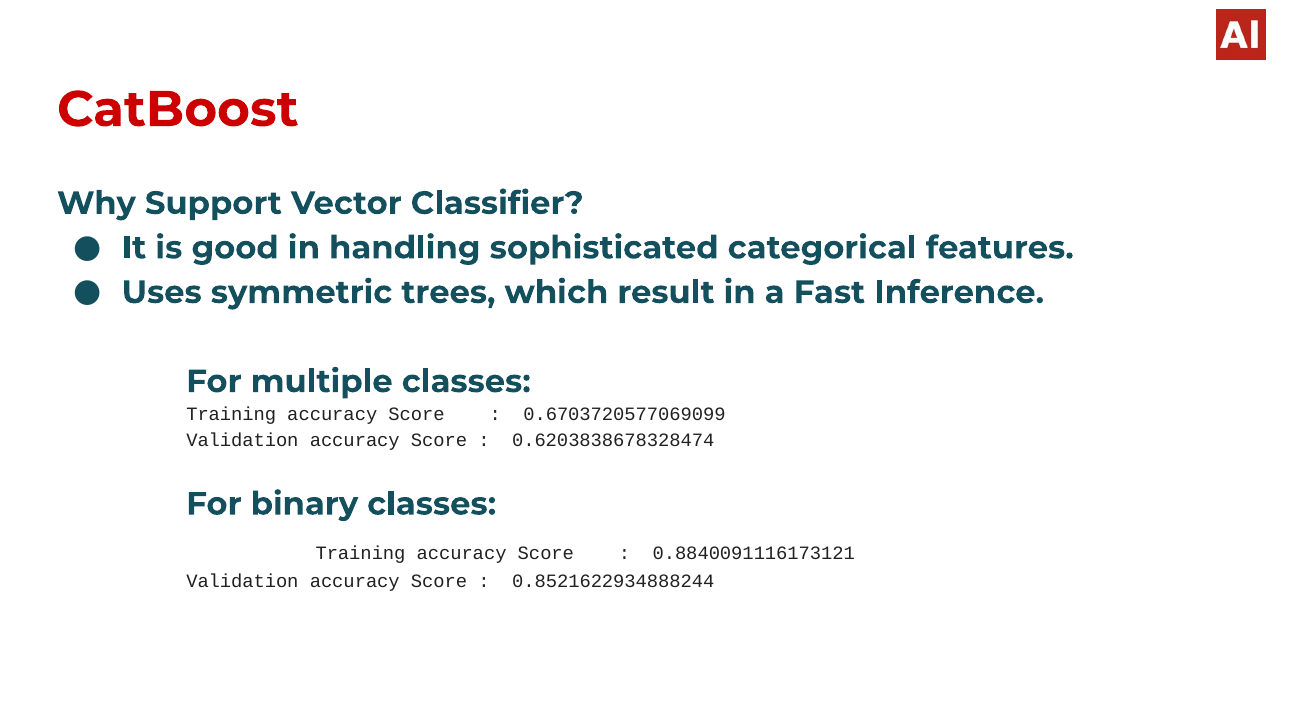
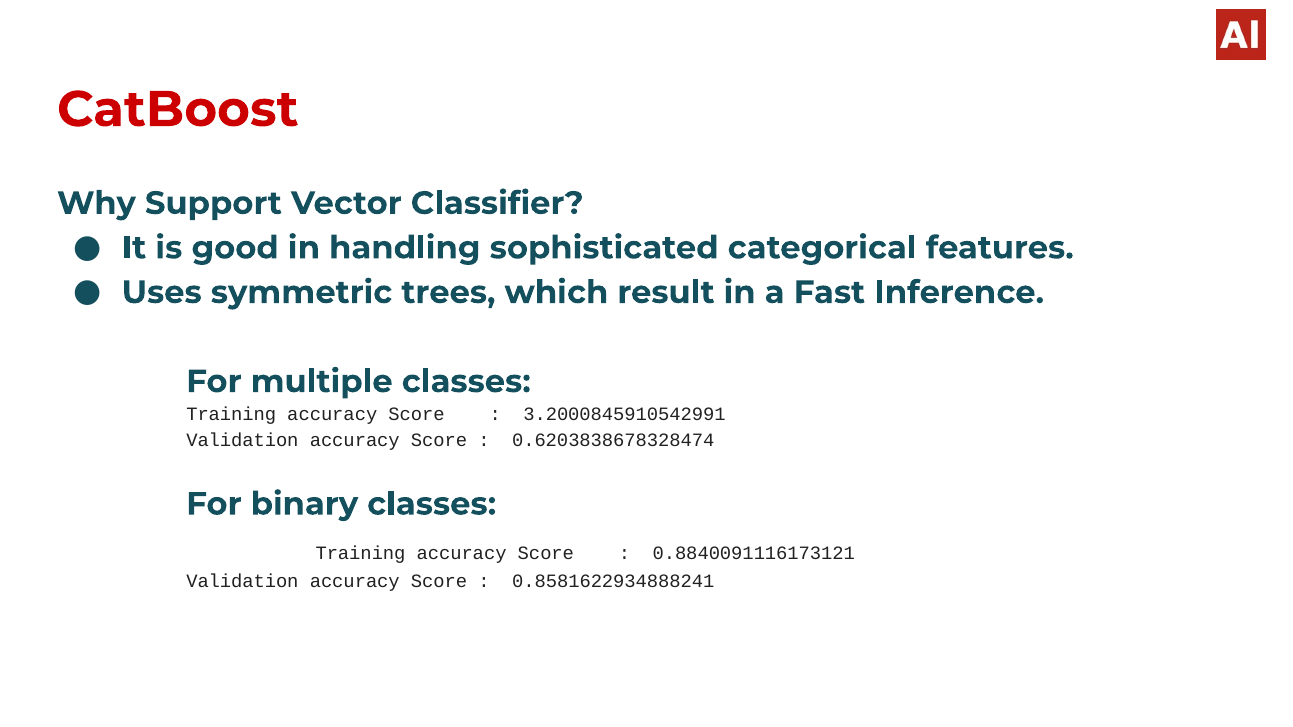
0.6703720577069099: 0.6703720577069099 -> 3.2000845910542991 (624, 415)
0.8521622934888244: 0.8521622934888244 -> 0.8581622934888241 (613, 582)
